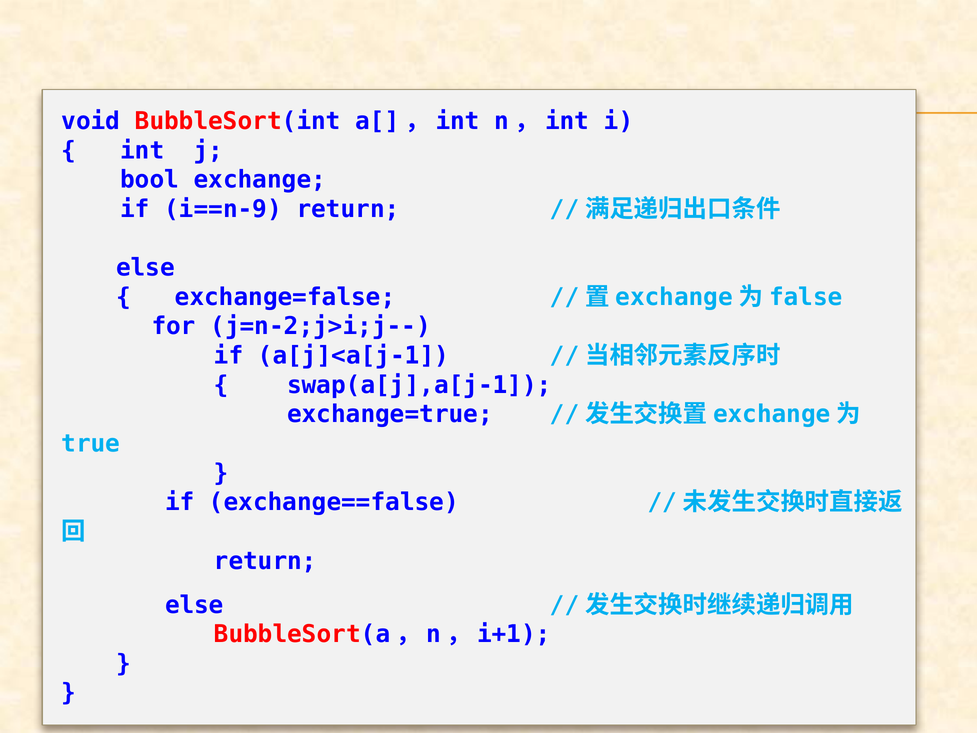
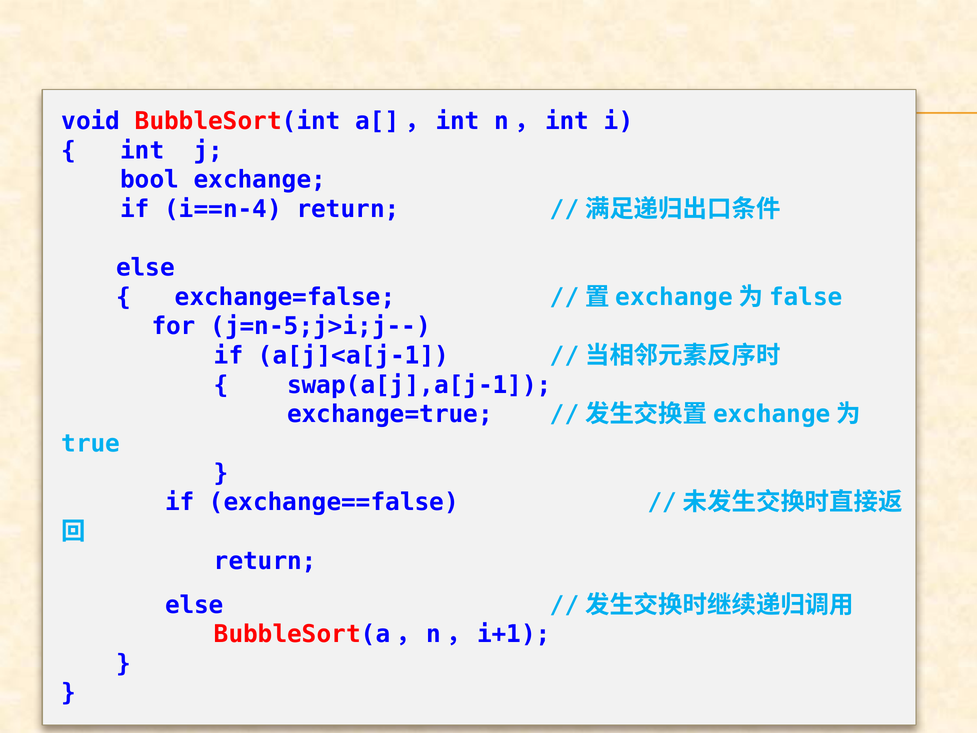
i==n-9: i==n-9 -> i==n-4 (223, 209)
j=n-2;j>i;j--: j=n-2;j>i;j-- -> j=n-5;j>i;j-- (321, 326)
